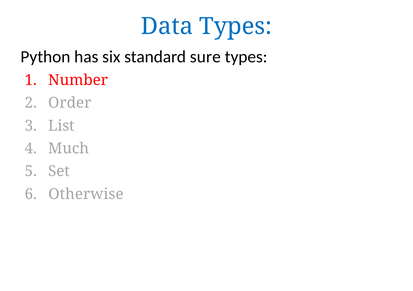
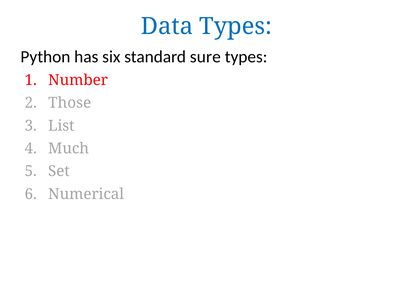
Order: Order -> Those (70, 103)
Otherwise: Otherwise -> Numerical (86, 194)
